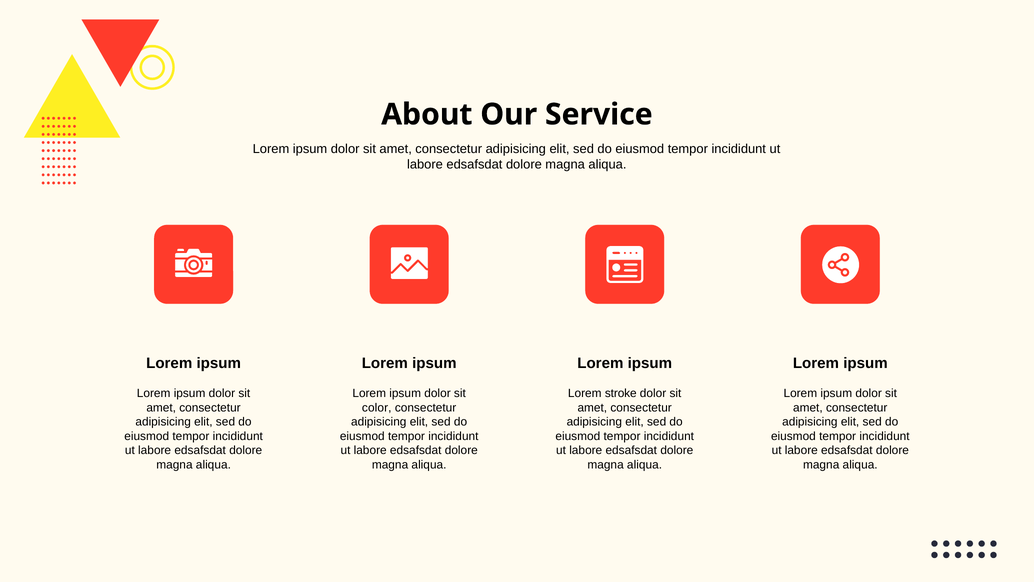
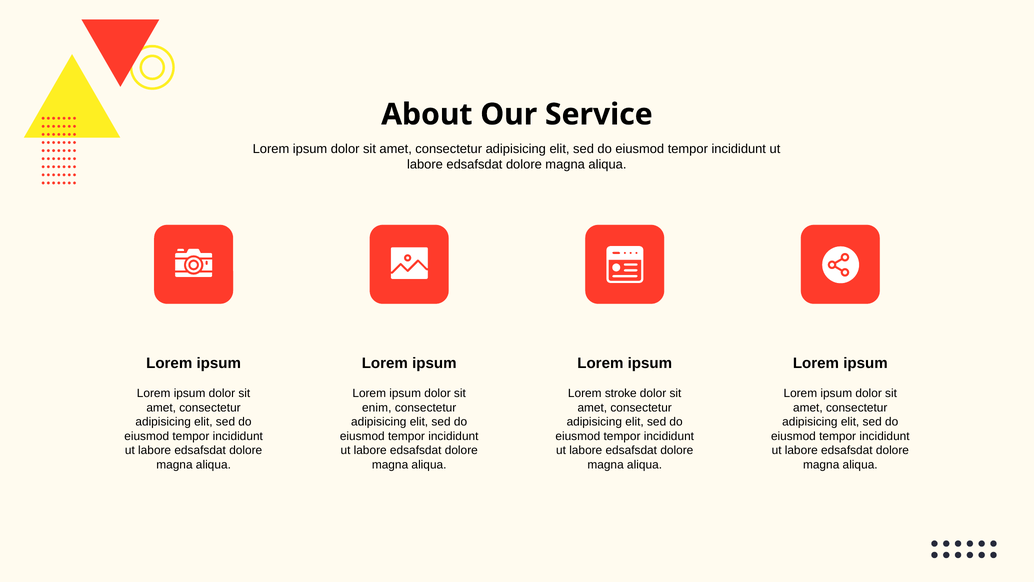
color: color -> enim (377, 407)
